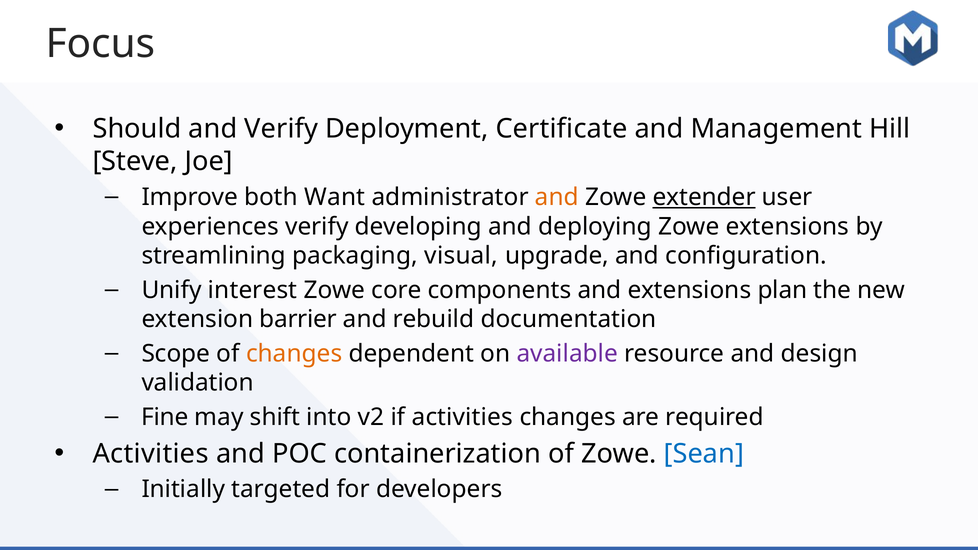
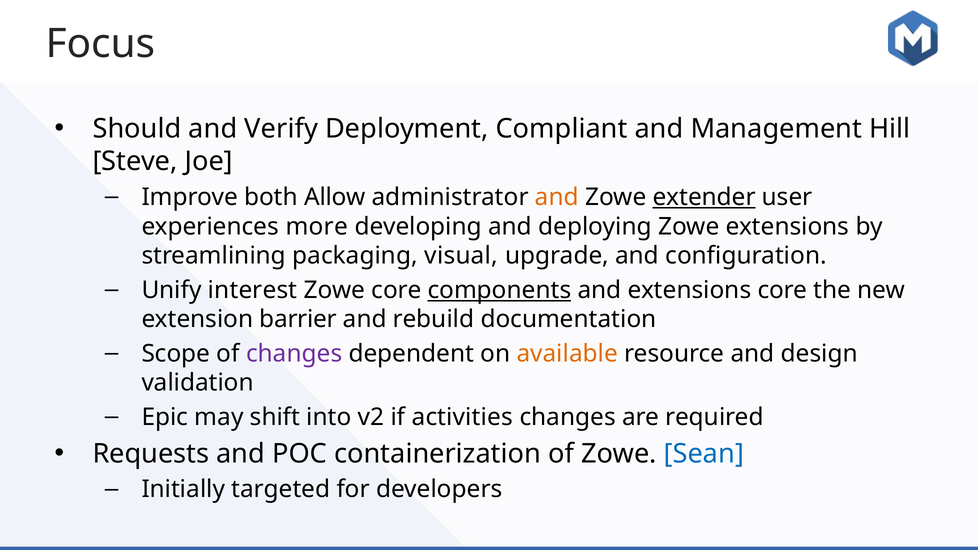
Certificate: Certificate -> Compliant (562, 129)
Want: Want -> Allow (335, 197)
experiences verify: verify -> more (317, 227)
components underline: none -> present (499, 290)
extensions plan: plan -> core (782, 290)
changes colour: orange -> purple (294, 354)
available colour: purple -> orange (567, 354)
Fine: Fine -> Epic (165, 417)
Activities: Activities -> Requests (151, 454)
